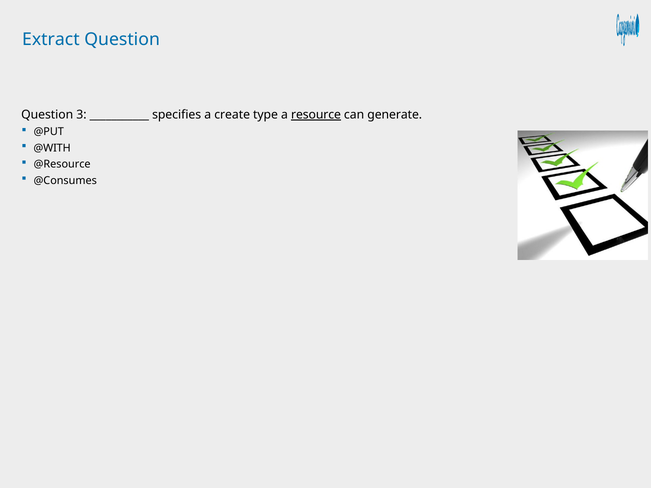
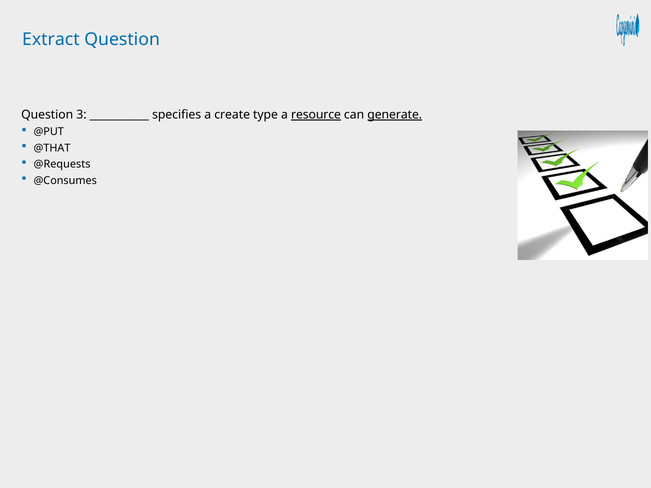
generate underline: none -> present (395, 115)
@WITH: @WITH -> @THAT (52, 148)
@Resource: @Resource -> @Requests (62, 164)
